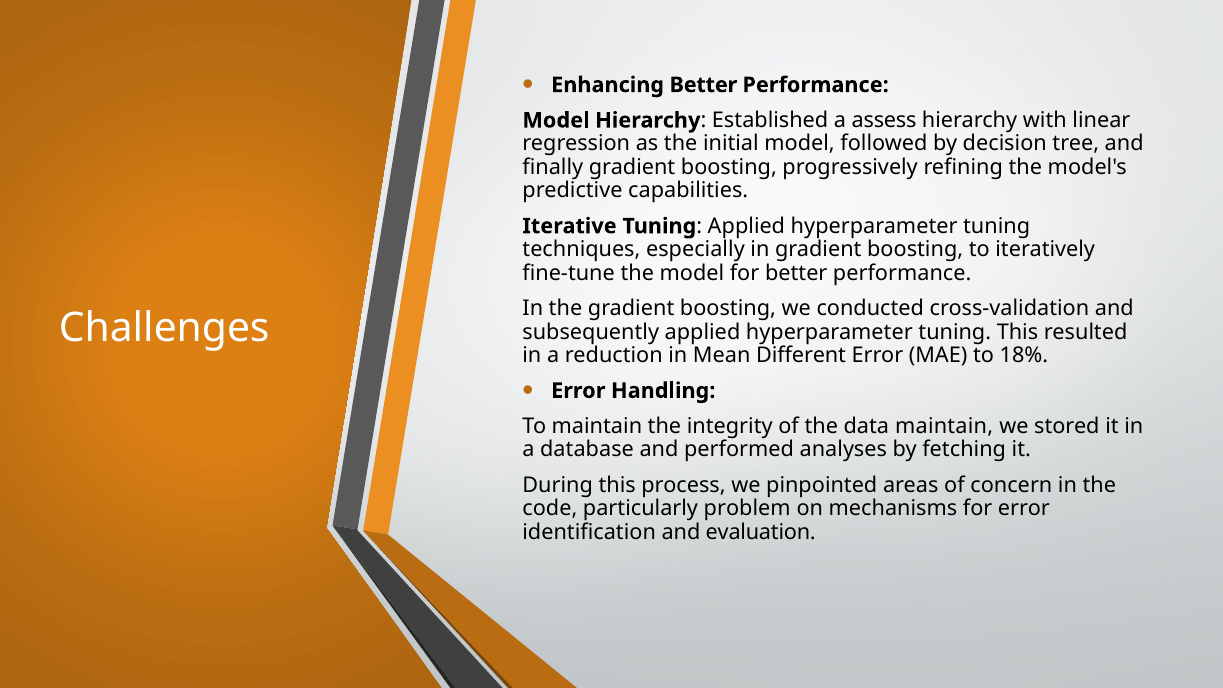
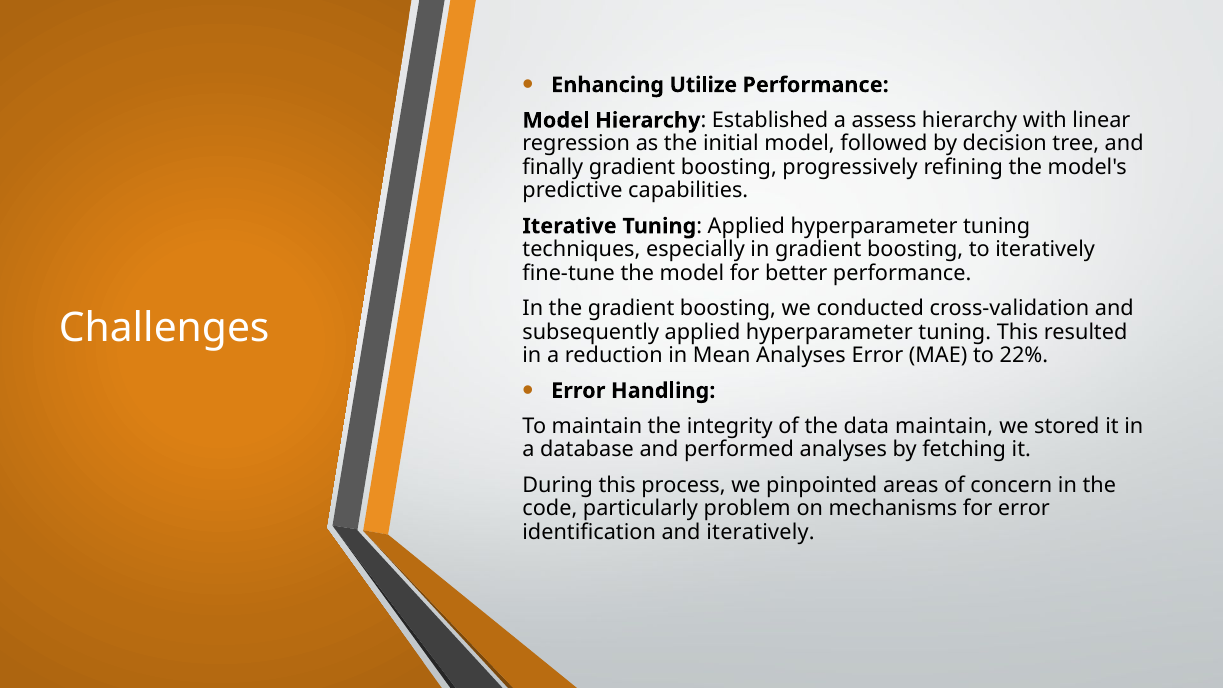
Enhancing Better: Better -> Utilize (703, 85)
Mean Different: Different -> Analyses (801, 355)
18%: 18% -> 22% (1024, 355)
and evaluation: evaluation -> iteratively (761, 532)
